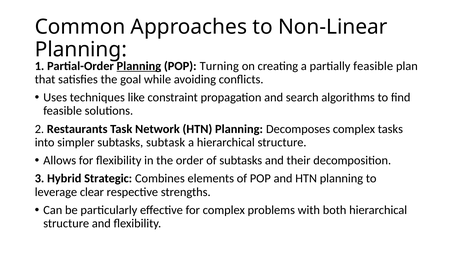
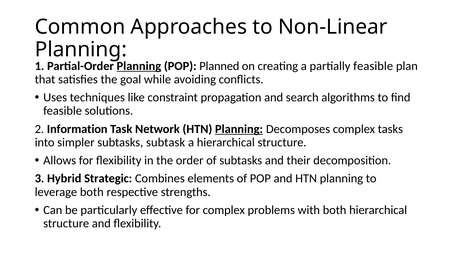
Turning: Turning -> Planned (219, 66)
Restaurants: Restaurants -> Information (77, 129)
Planning underline: none -> present (239, 129)
leverage clear: clear -> both (92, 192)
